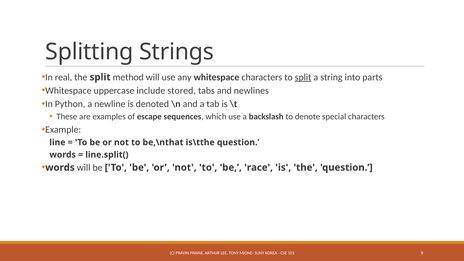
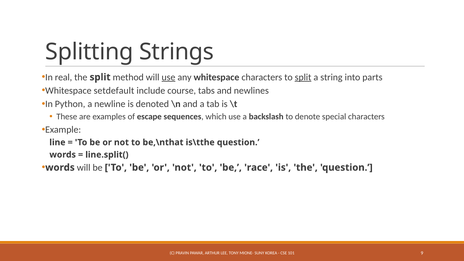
use underline: none -> present (168, 77)
uppercase: uppercase -> setdefault (114, 91)
stored: stored -> course (182, 91)
